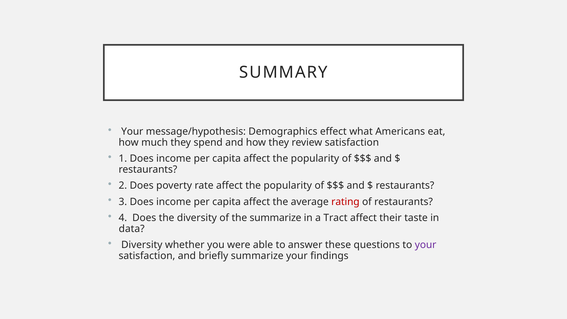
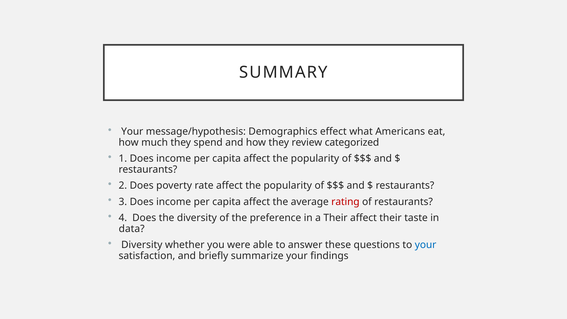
review satisfaction: satisfaction -> categorized (352, 142)
the summarize: summarize -> preference (275, 218)
a Tract: Tract -> Their (336, 218)
your colour: purple -> blue (426, 245)
